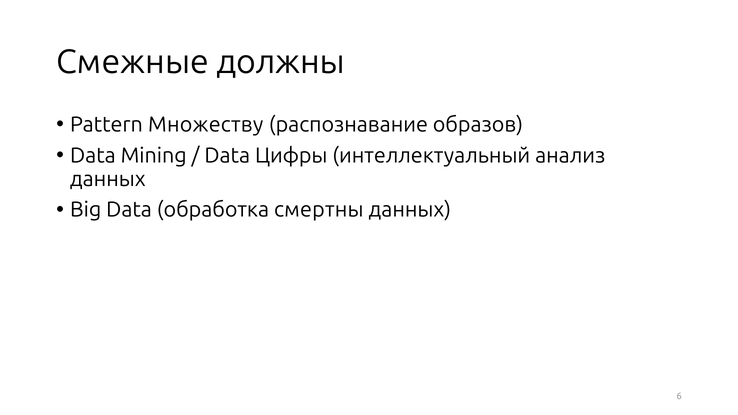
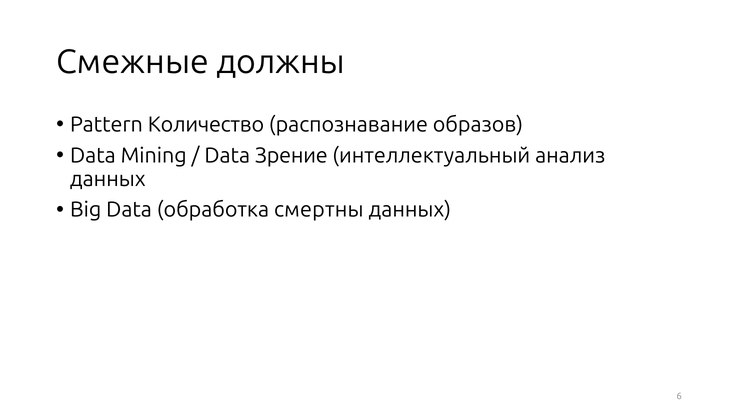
Множеству: Множеству -> Количество (206, 125)
Цифры: Цифры -> Зрение (291, 156)
